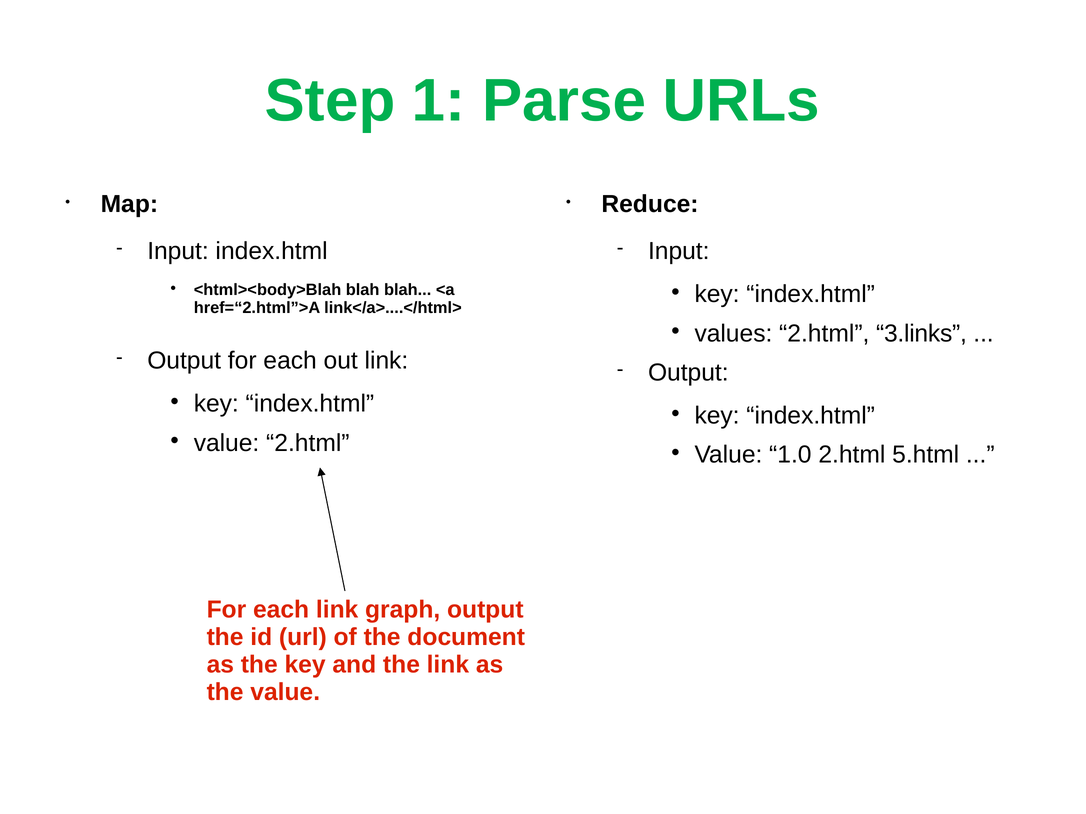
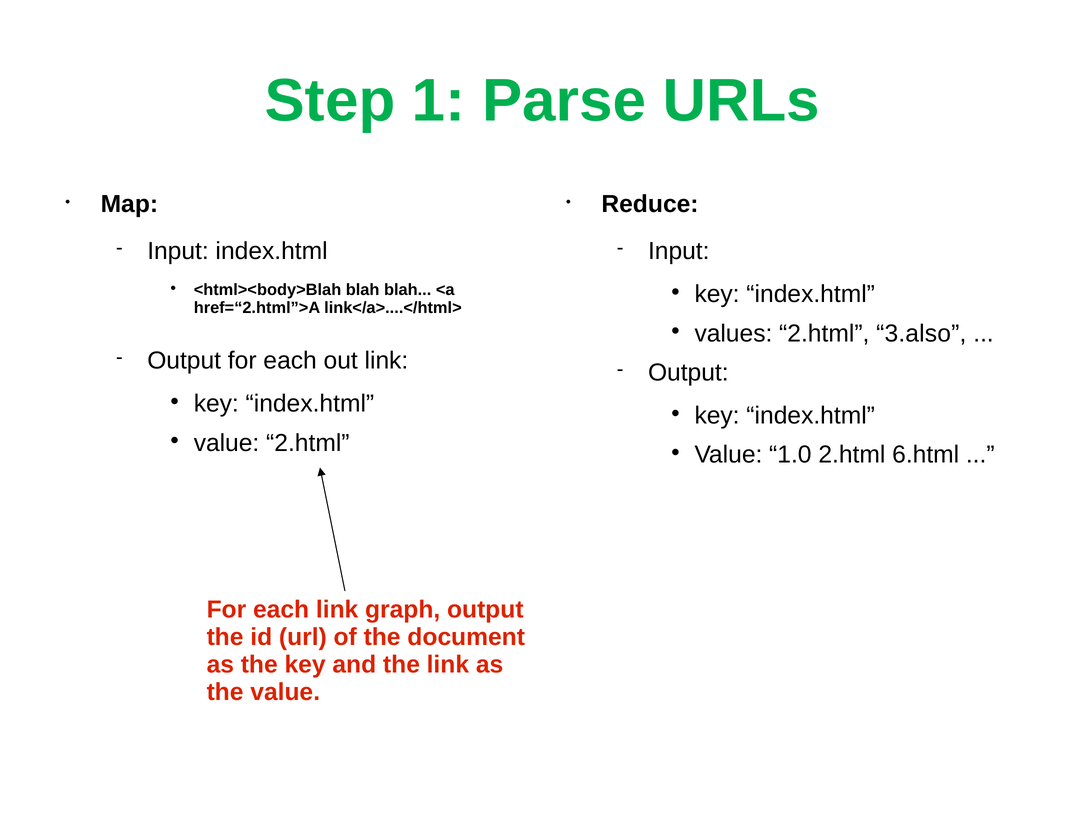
3.links: 3.links -> 3.also (921, 334)
5.html: 5.html -> 6.html (926, 455)
